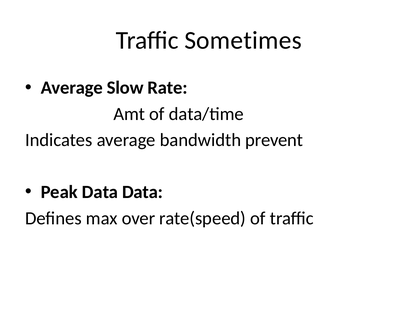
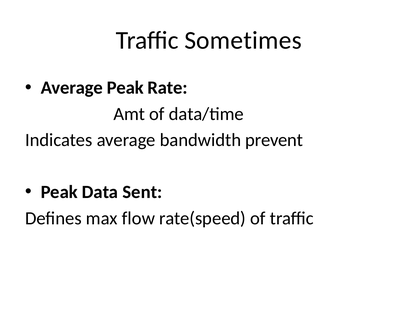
Average Slow: Slow -> Peak (125, 88)
Data Data: Data -> Sent (142, 192)
over: over -> flow (138, 218)
